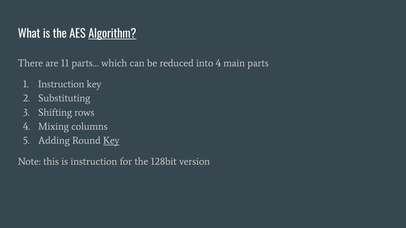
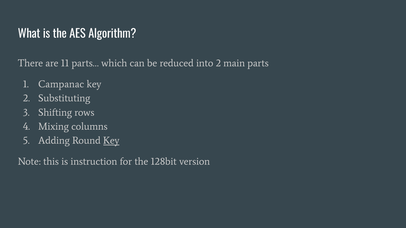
Algorithm underline: present -> none (112, 34)
into 4: 4 -> 2 (218, 63)
Instruction: Instruction -> Campanac (61, 84)
